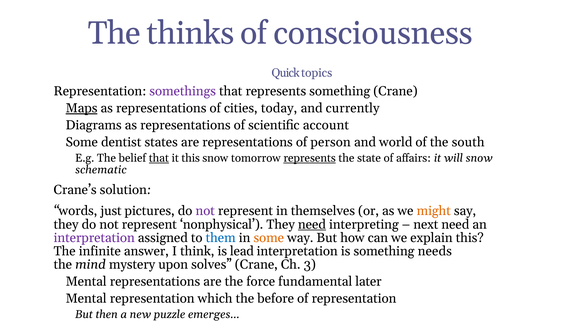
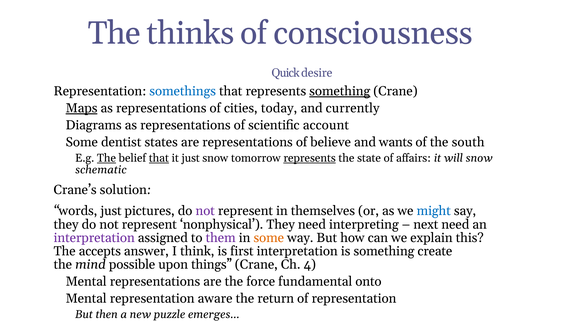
topics: topics -> desire (317, 73)
somethings colour: purple -> blue (183, 91)
something underline: none -> present (340, 91)
person: person -> believe (331, 142)
world: world -> wants (396, 142)
The underline: none -> present (106, 158)
it this: this -> just (191, 158)
might colour: orange -> blue (434, 211)
need underline: present -> none (312, 224)
them colour: blue -> purple (221, 238)
infinite: infinite -> accepts (100, 251)
lead: lead -> first (242, 251)
needs: needs -> create (435, 251)
mystery: mystery -> possible (132, 264)
solves: solves -> things (212, 264)
3: 3 -> 4 (310, 264)
later: later -> onto (368, 281)
which: which -> aware (215, 298)
before: before -> return (276, 298)
